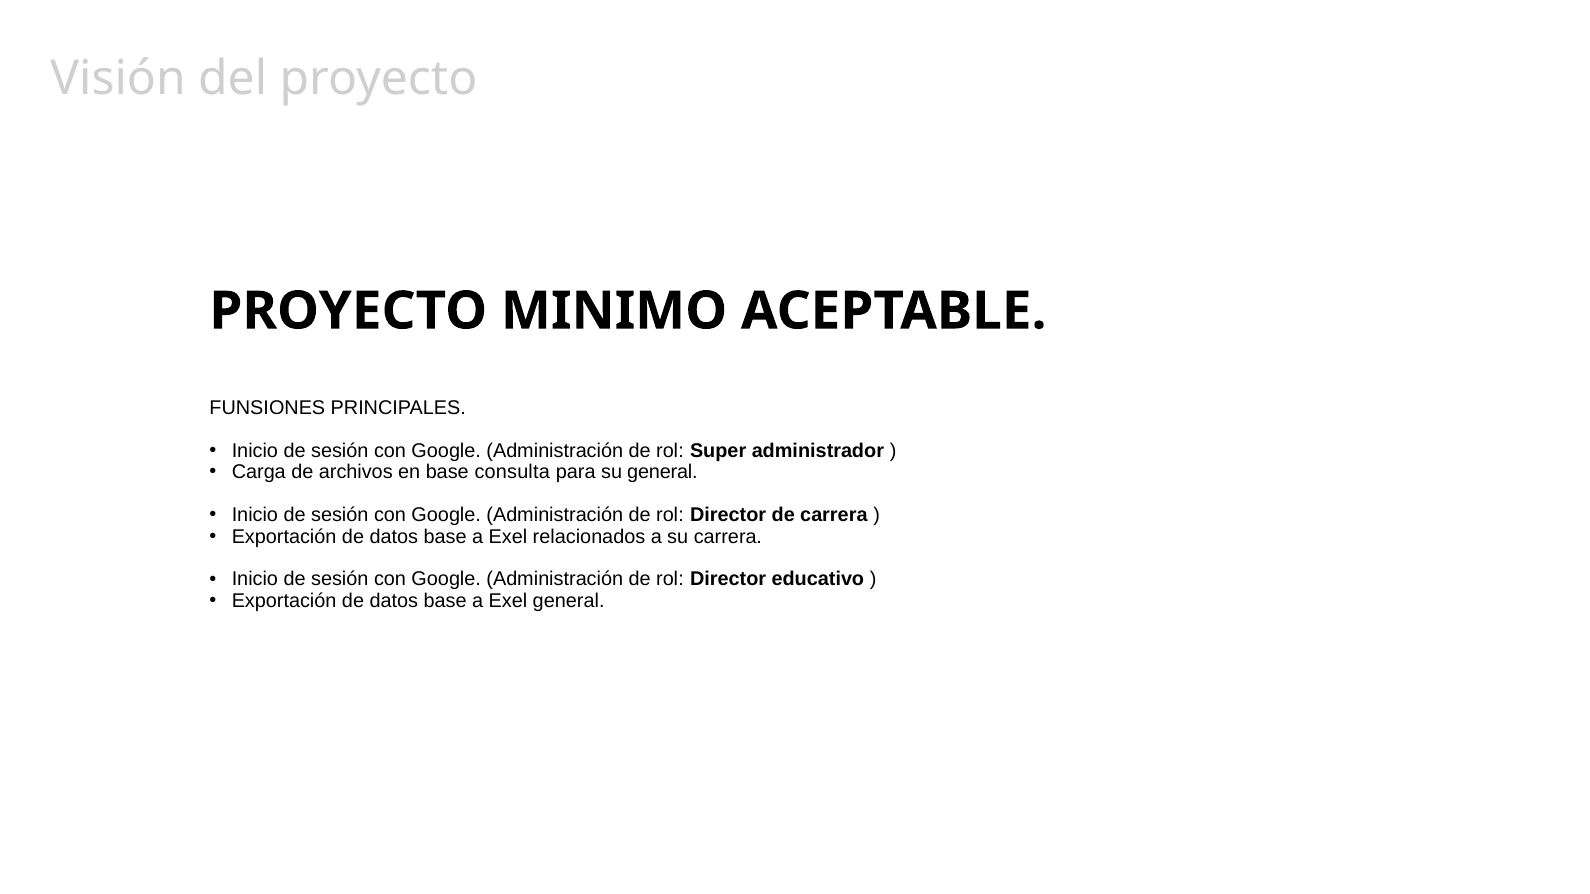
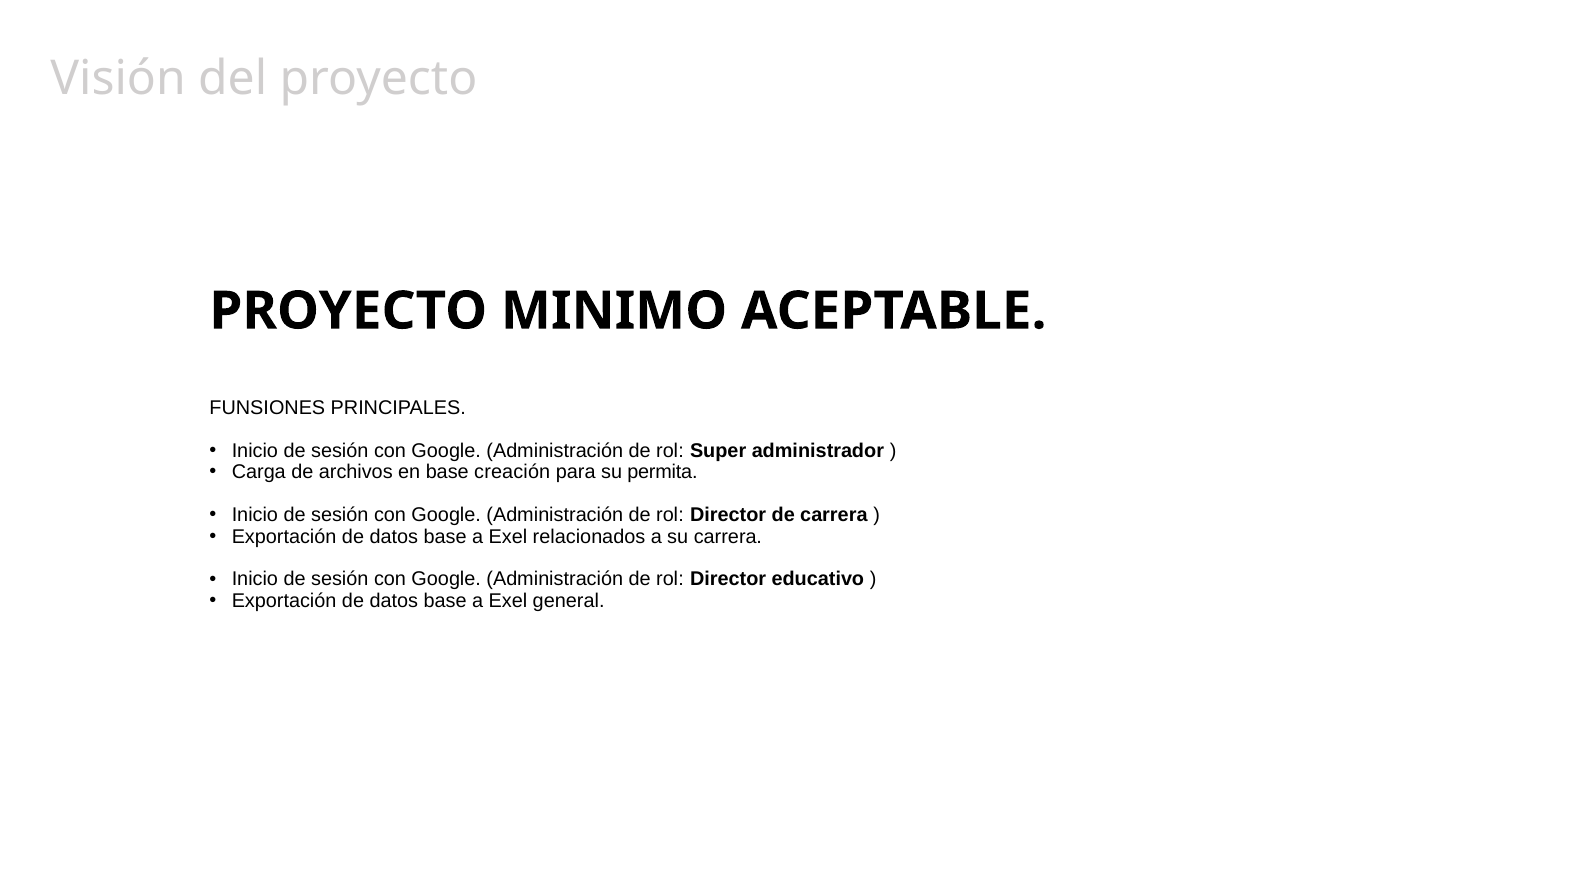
consulta: consulta -> creación (512, 472)
su general: general -> permita (662, 472)
